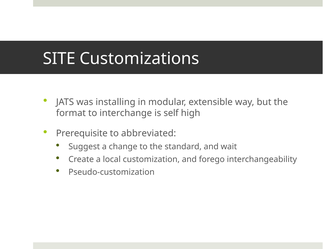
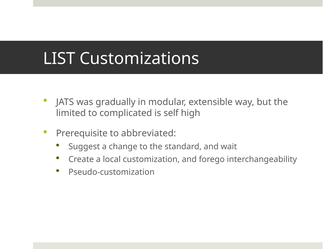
SITE: SITE -> LIST (59, 58)
installing: installing -> gradually (116, 102)
format: format -> limited (71, 113)
interchange: interchange -> complicated (126, 113)
